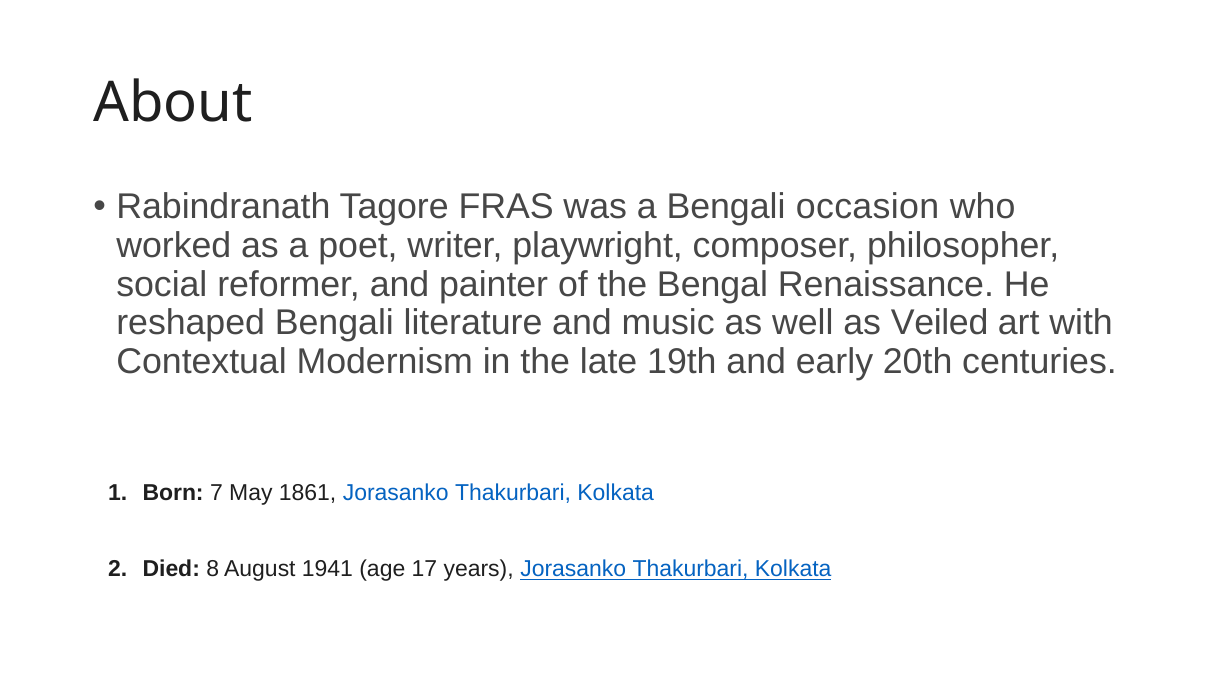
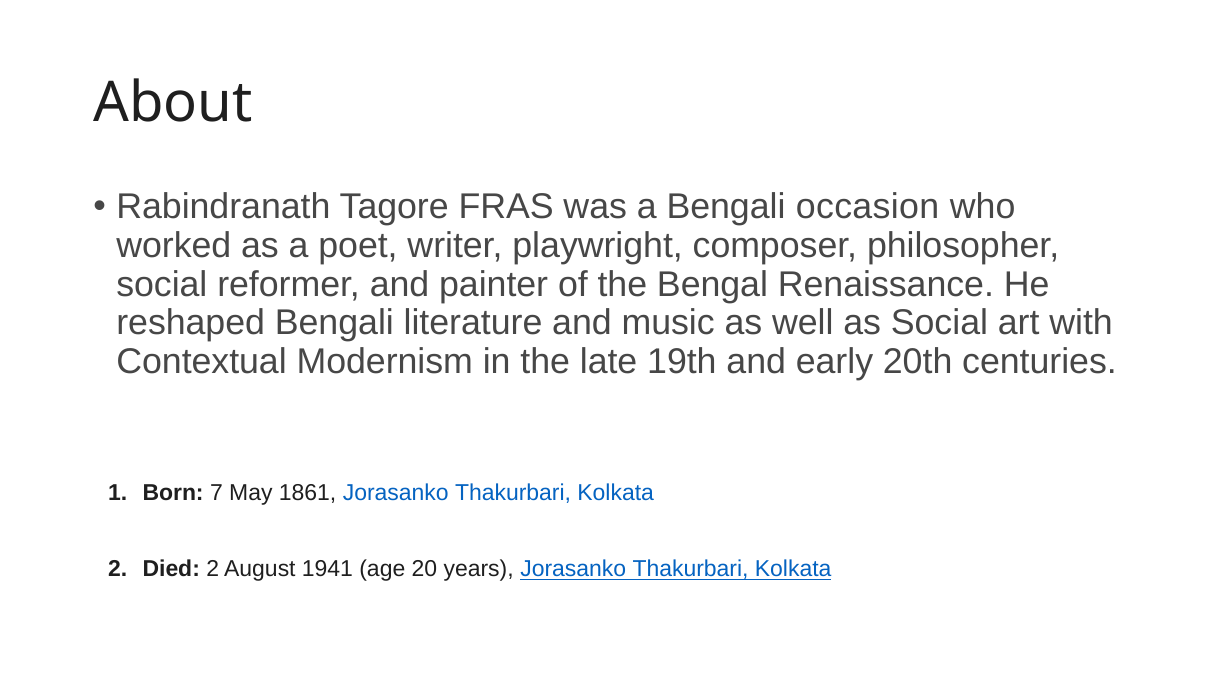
as Veiled: Veiled -> Social (939, 323)
Died 8: 8 -> 2 (213, 569)
17: 17 -> 20 (424, 569)
